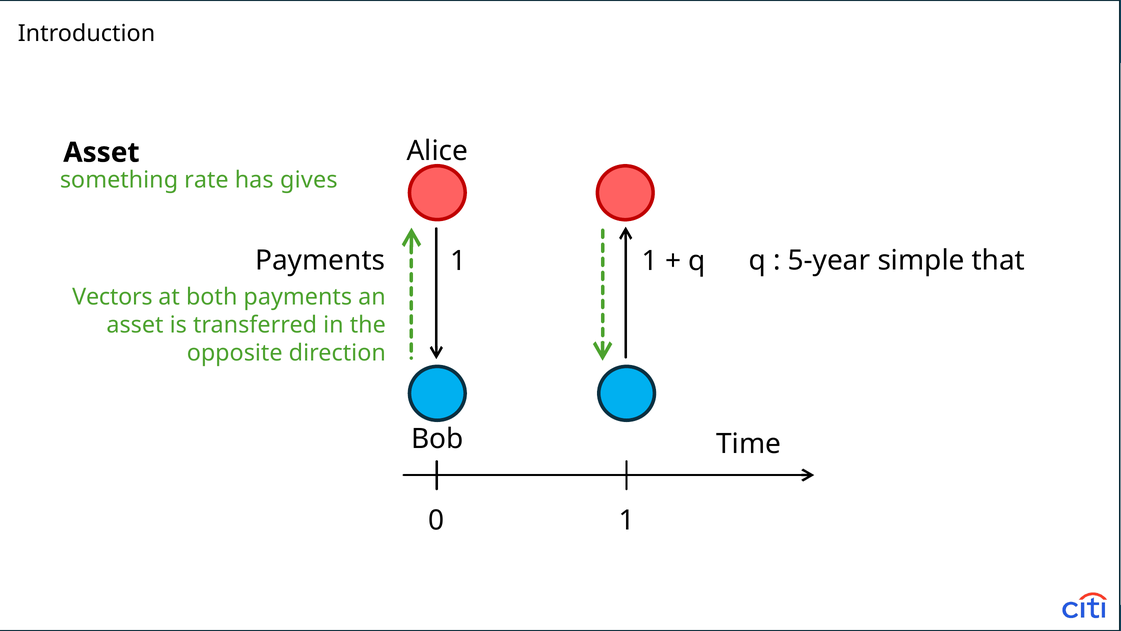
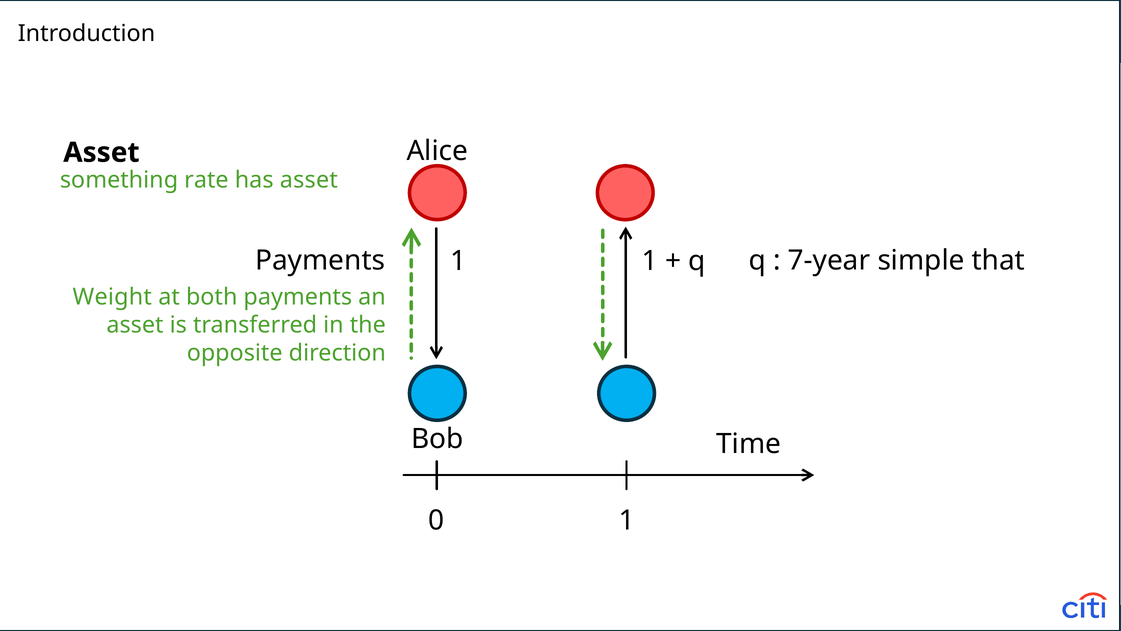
has gives: gives -> asset (309, 180)
5-year: 5-year -> 7-year (829, 261)
Vectors: Vectors -> Weight (112, 297)
